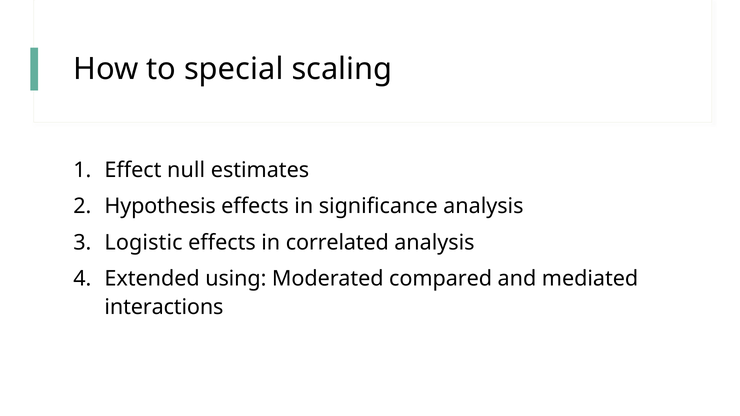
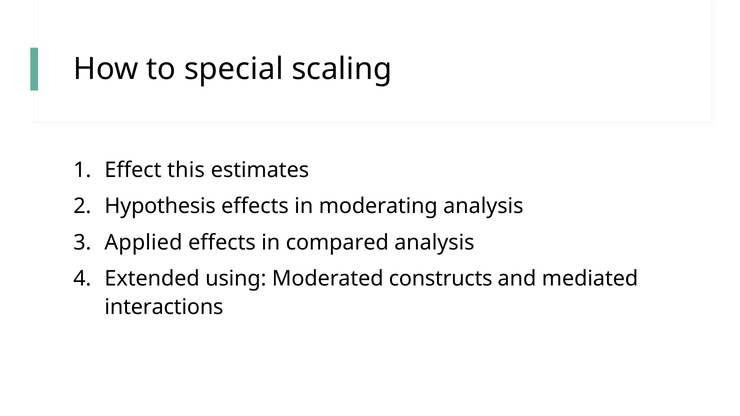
null: null -> this (186, 170)
significance: significance -> moderating (378, 206)
Logistic: Logistic -> Applied (143, 243)
correlated: correlated -> compared (337, 243)
compared: compared -> constructs (441, 279)
